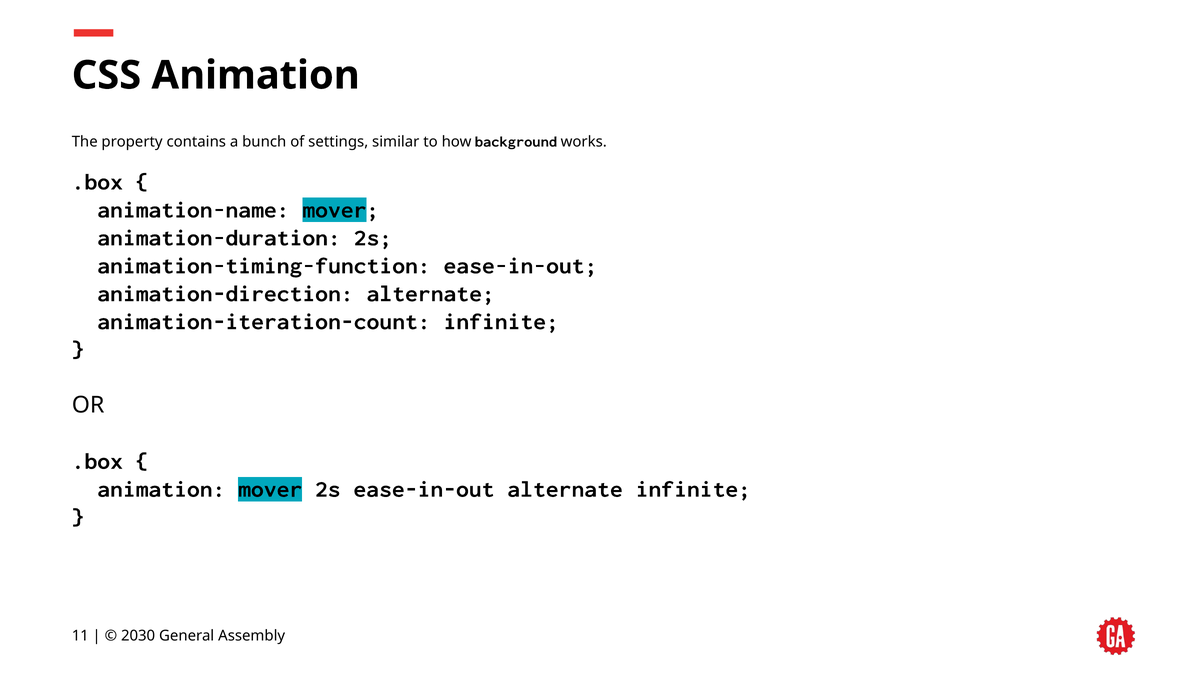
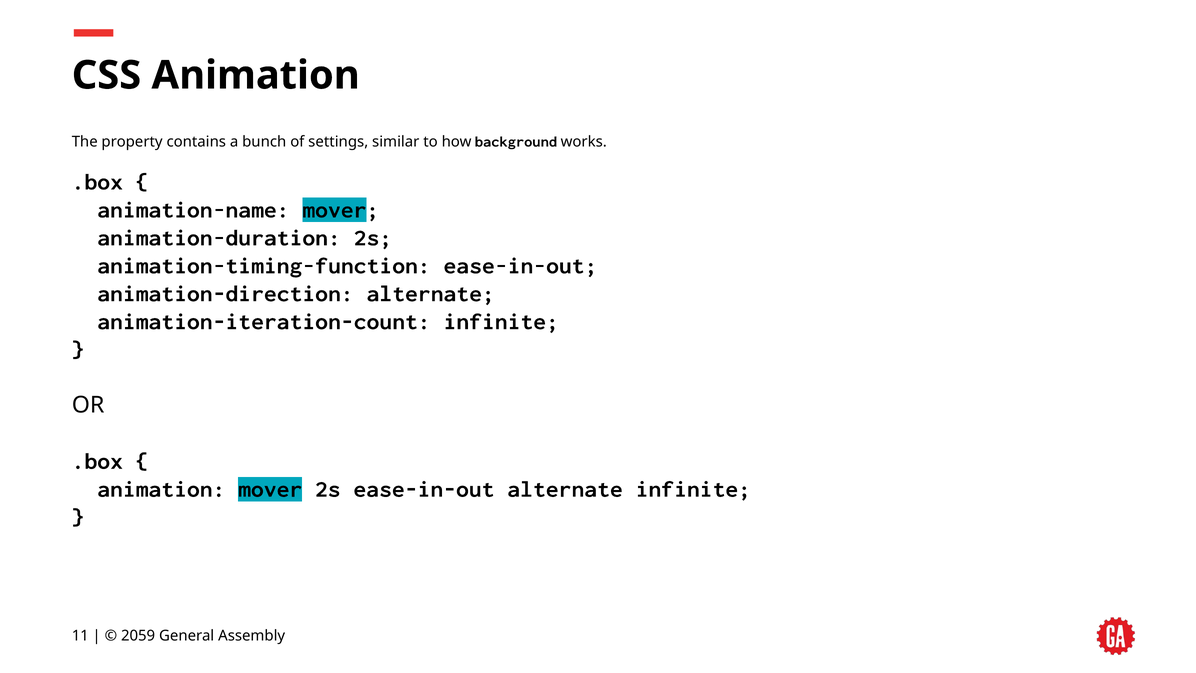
2030: 2030 -> 2059 (138, 635)
